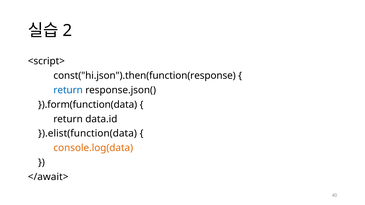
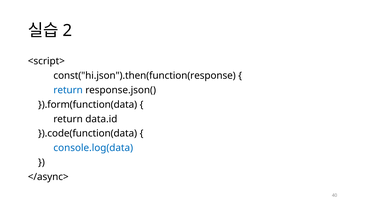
}).elist(function(data: }).elist(function(data -> }).code(function(data (88, 134)
console.log(data colour: orange -> blue (93, 148)
</await>: </await> -> </async> (48, 177)
